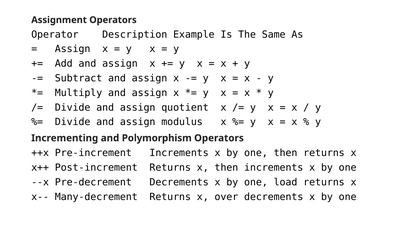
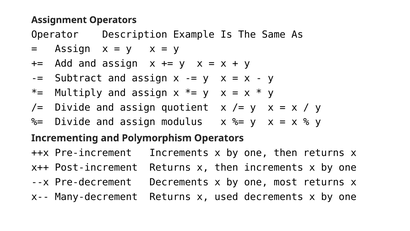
load: load -> most (286, 182)
over: over -> used (226, 196)
